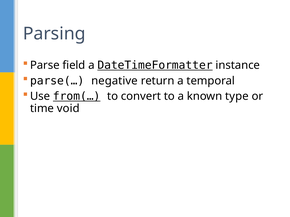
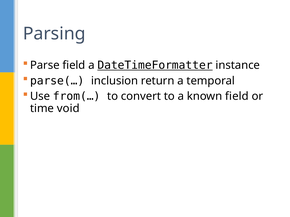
negative: negative -> inclusion (115, 81)
from(… underline: present -> none (77, 96)
known type: type -> field (237, 96)
